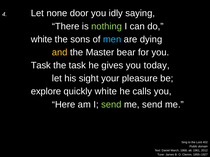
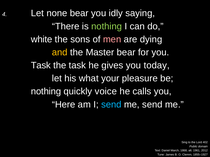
none door: door -> bear (79, 13)
men colour: light blue -> pink (112, 39)
sight: sight -> what (89, 79)
explore: explore -> nothing (46, 92)
quickly white: white -> voice (106, 92)
send colour: light green -> light blue (111, 105)
